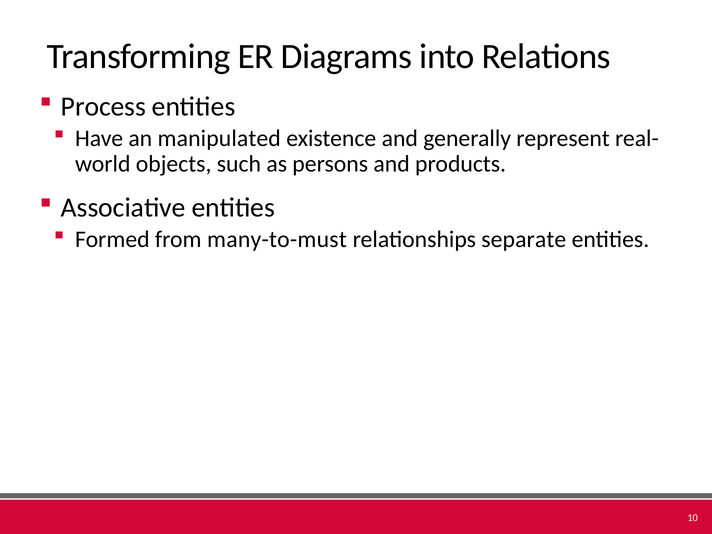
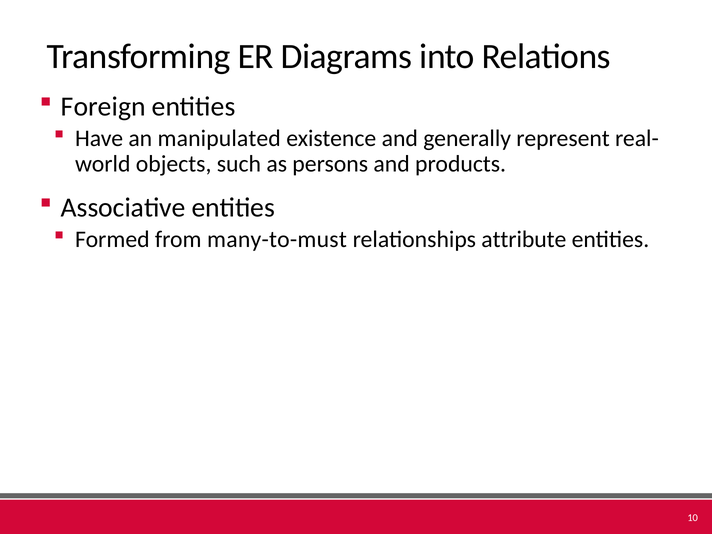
Process: Process -> Foreign (103, 107)
separate: separate -> attribute (524, 239)
